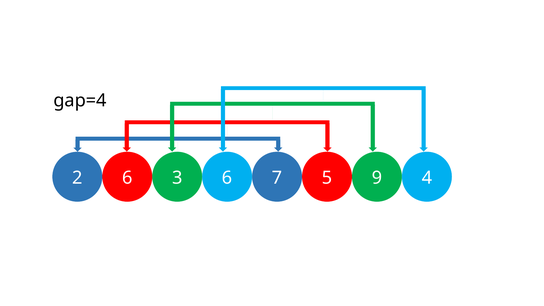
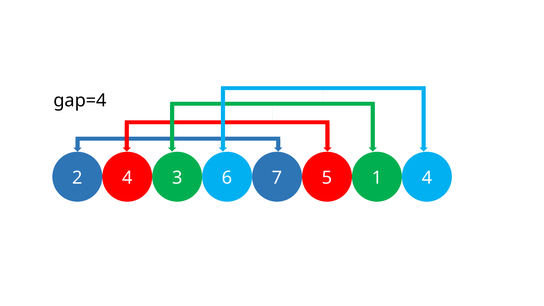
2 6: 6 -> 4 (127, 178)
9: 9 -> 1 (377, 178)
